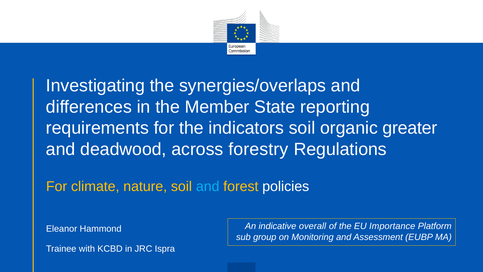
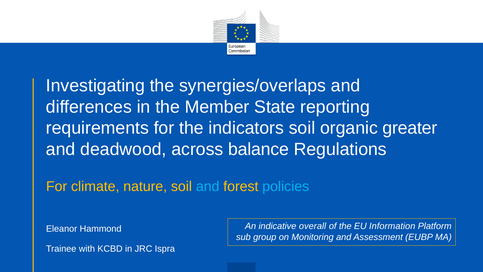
forestry: forestry -> balance (259, 149)
policies colour: white -> light blue (286, 186)
Importance: Importance -> Information (392, 226)
